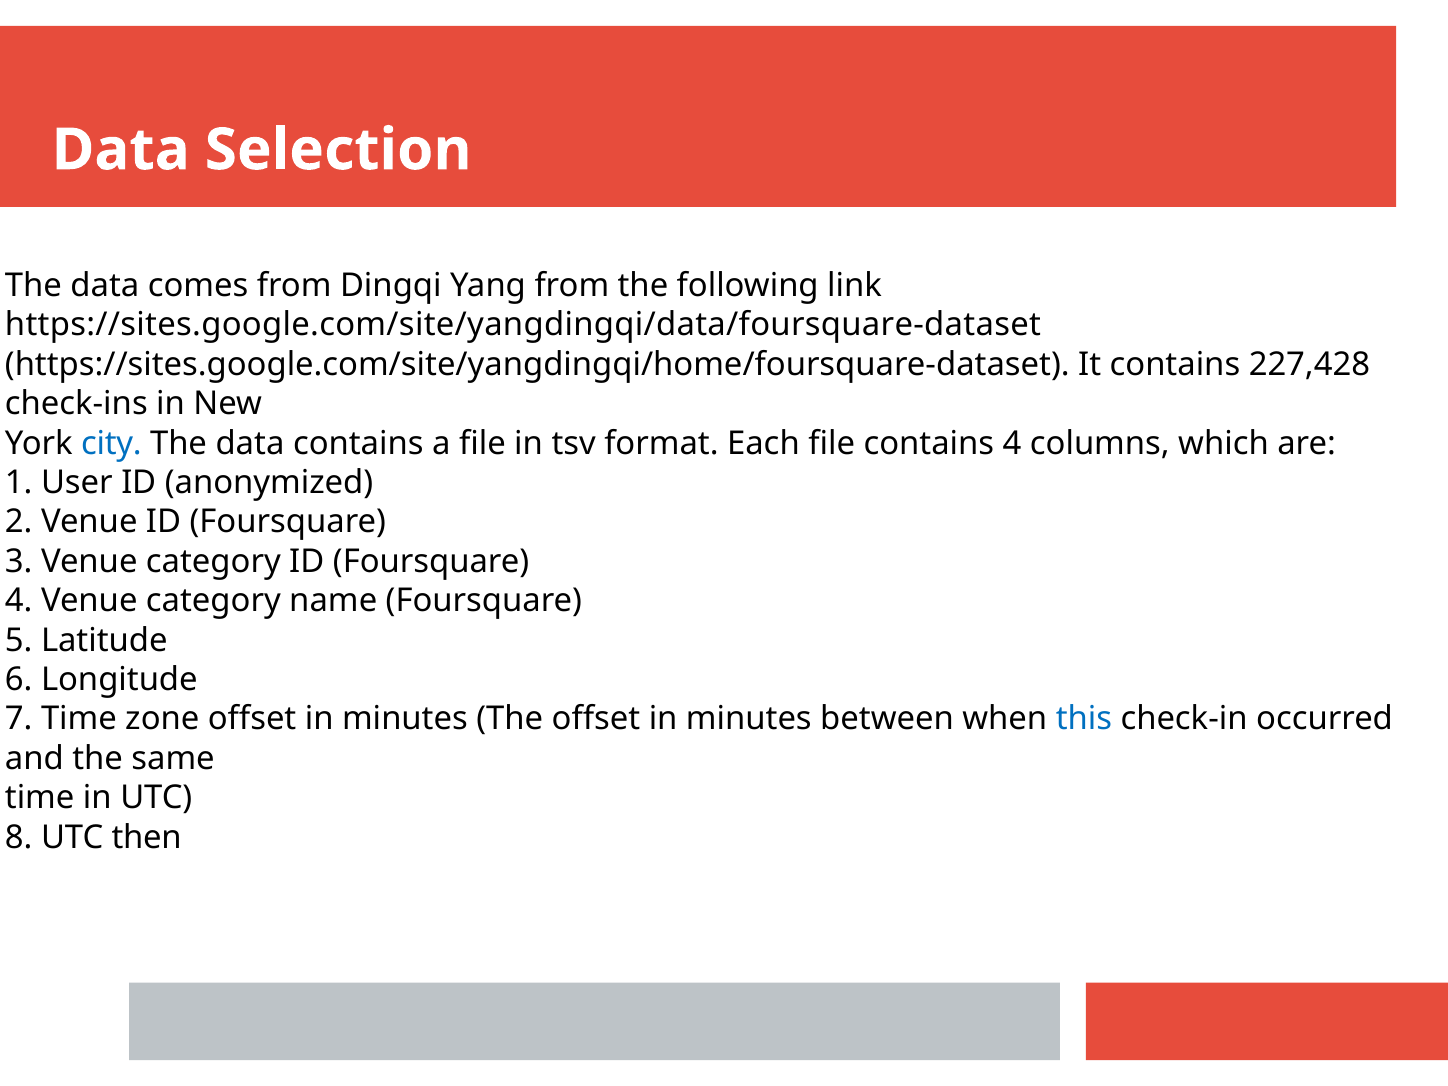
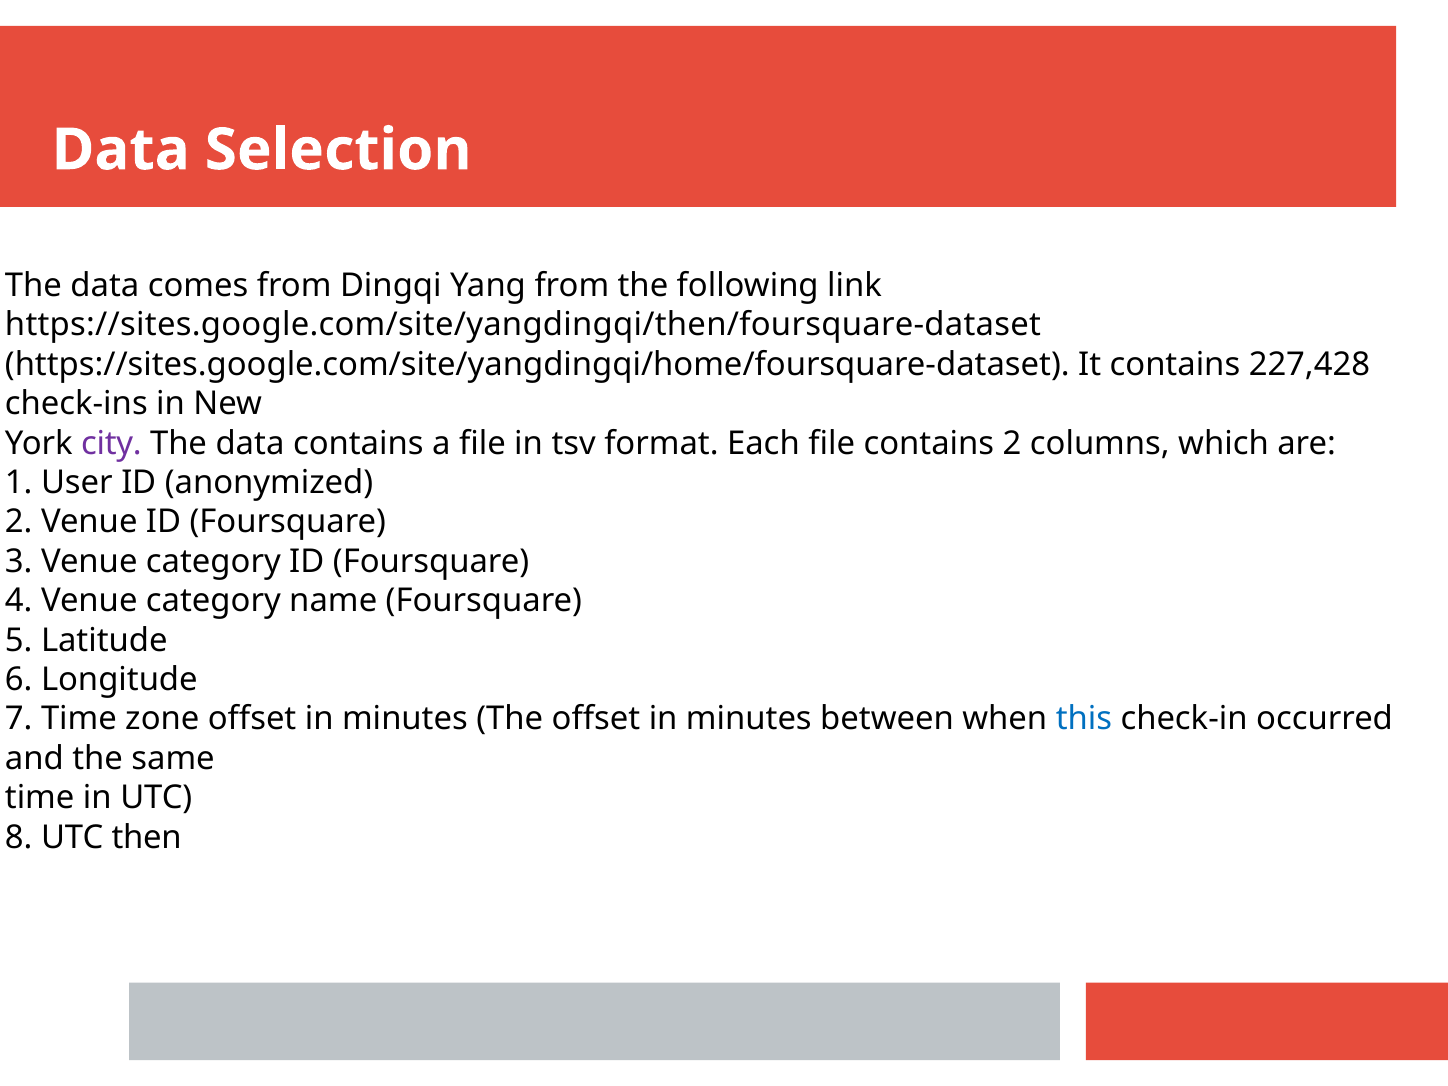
https://sites.google.com/site/yangdingqi/data/foursquare-dataset: https://sites.google.com/site/yangdingqi/data/foursquare-dataset -> https://sites.google.com/site/yangdingqi/then/foursquare-dataset (523, 325)
city colour: blue -> purple (111, 443)
contains 4: 4 -> 2 (1012, 443)
